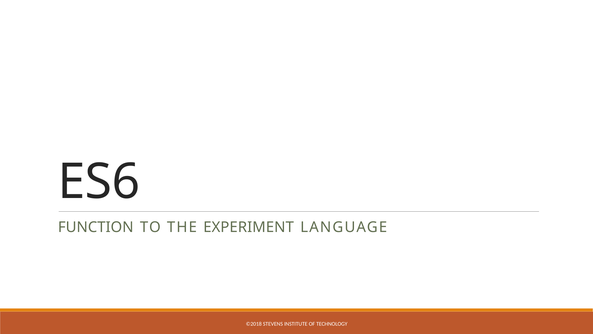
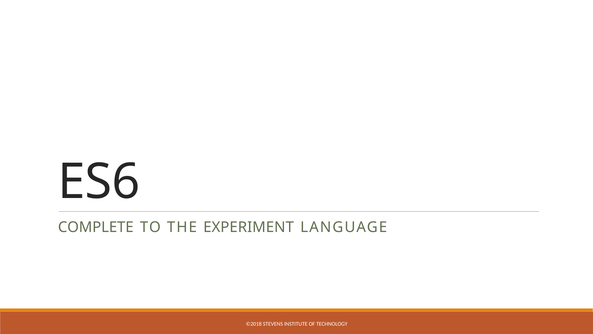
FUNCTION: FUNCTION -> COMPLETE (96, 227)
